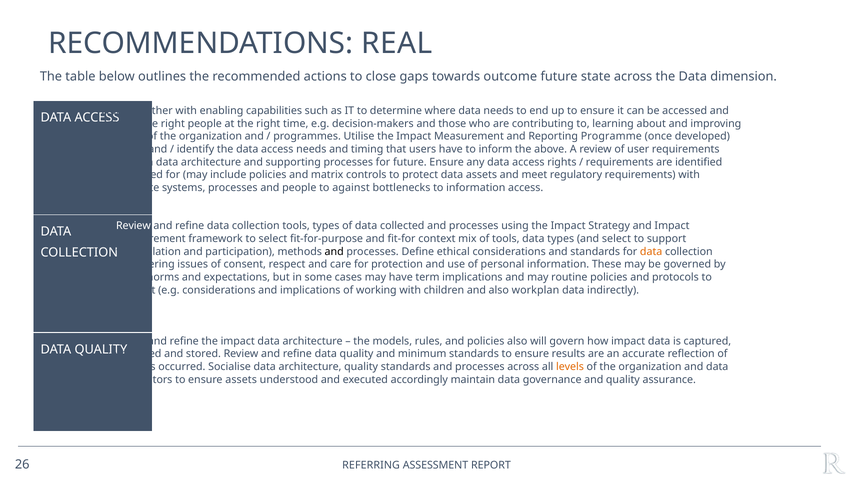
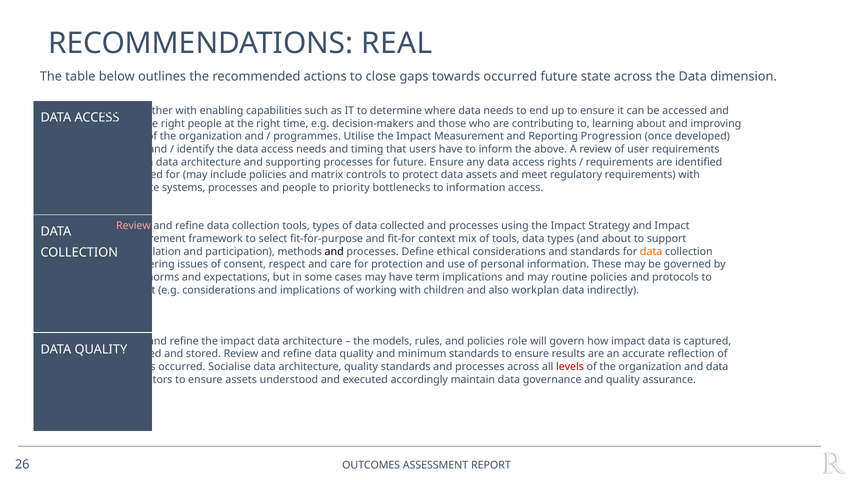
towards outcome: outcome -> occurred (510, 76)
Programme: Programme -> Progression (611, 136)
against: against -> priority (351, 188)
Review colour: white -> pink (133, 226)
and select: select -> about (617, 239)
policies also: also -> role (517, 341)
levels colour: orange -> red (570, 367)
REFERRING: REFERRING -> OUTCOMES (371, 465)
